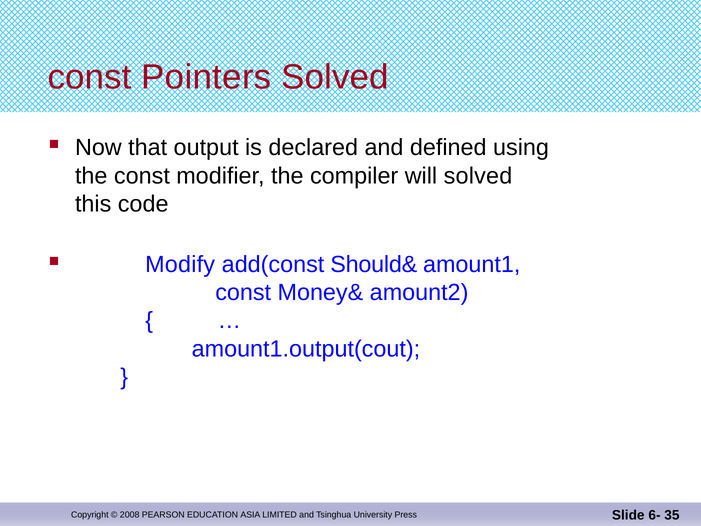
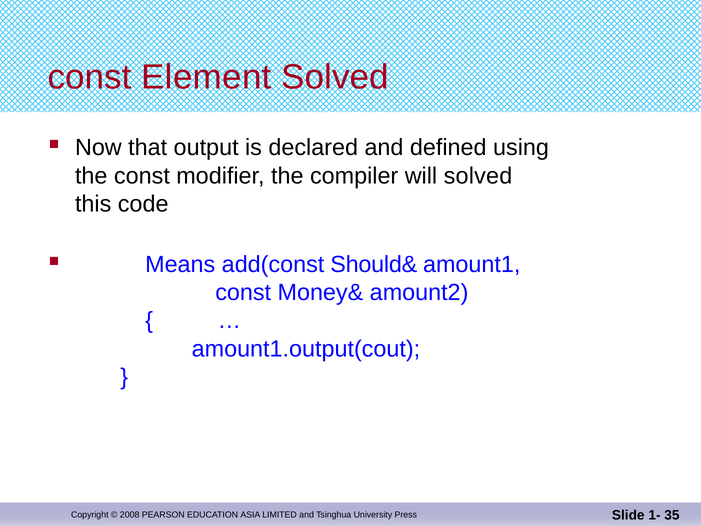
Pointers: Pointers -> Element (206, 77)
Modify: Modify -> Means (180, 265)
6-: 6- -> 1- (655, 515)
